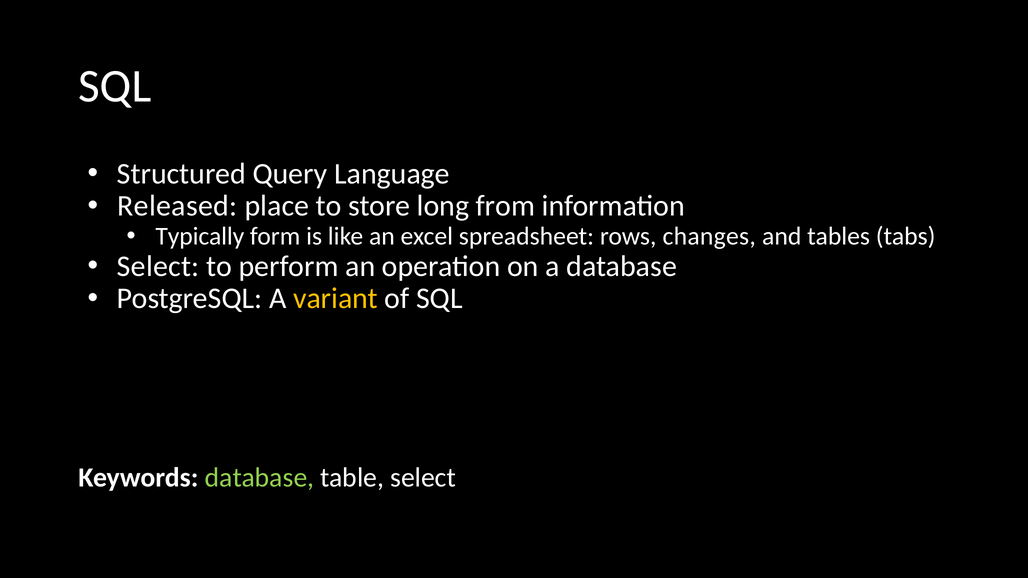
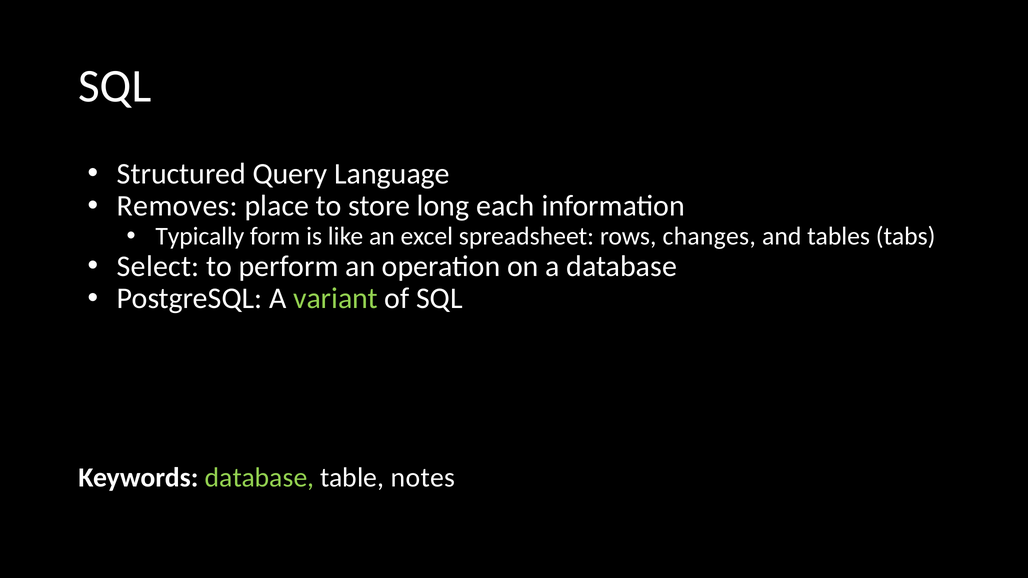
Released: Released -> Removes (177, 206)
from: from -> each (505, 206)
variant colour: yellow -> light green (336, 299)
table select: select -> notes (423, 478)
